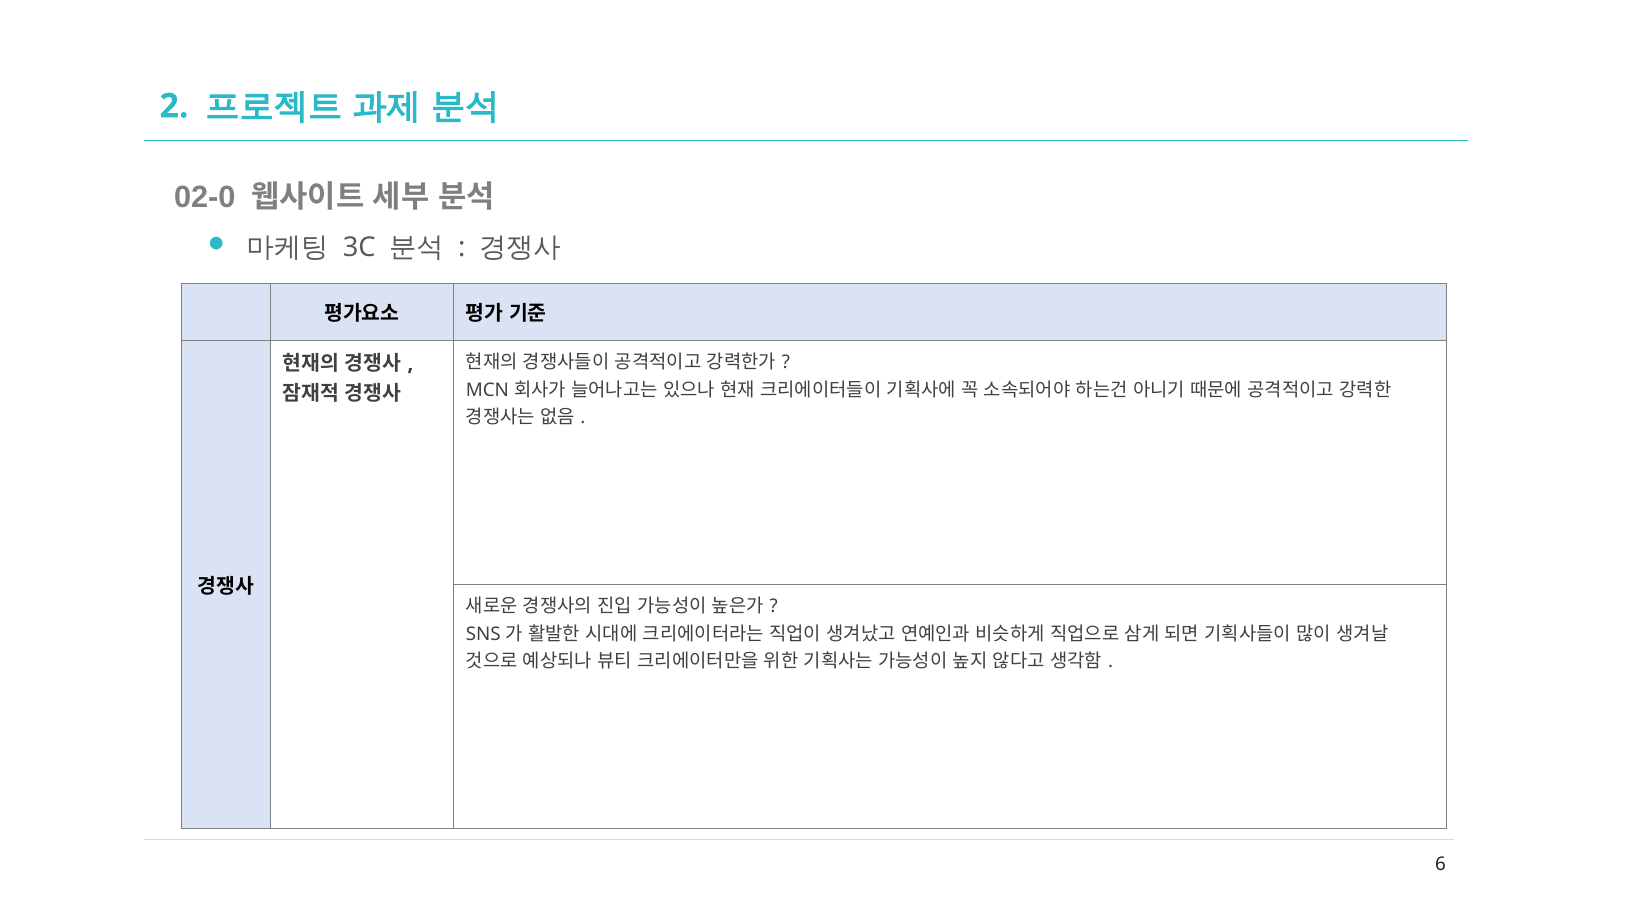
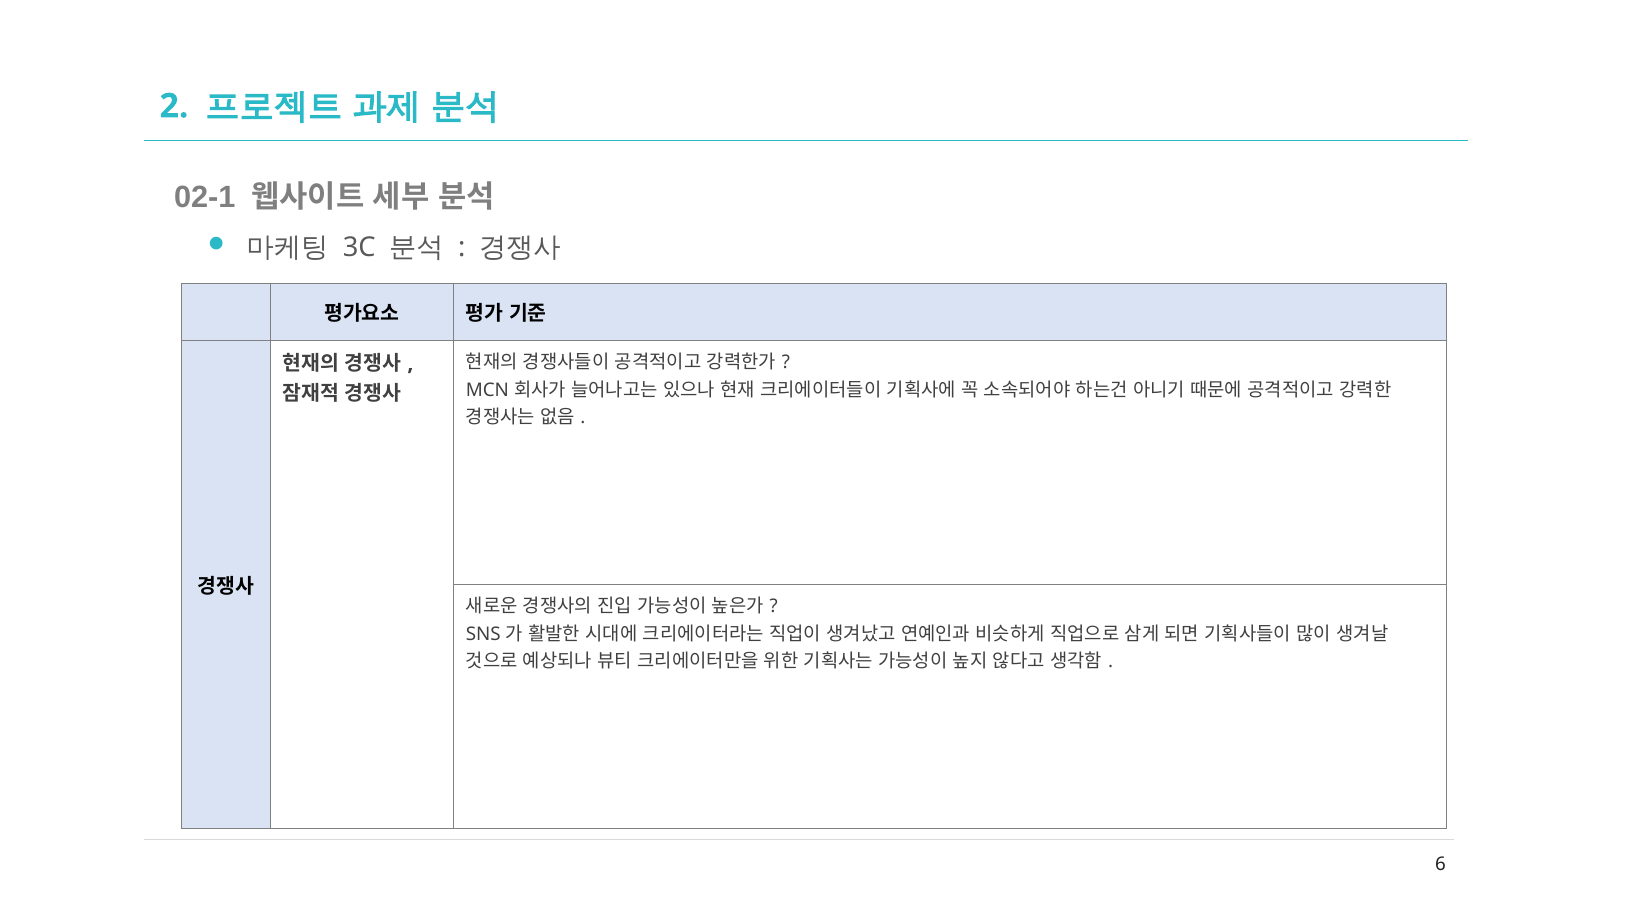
02-0: 02-0 -> 02-1 (205, 197)
